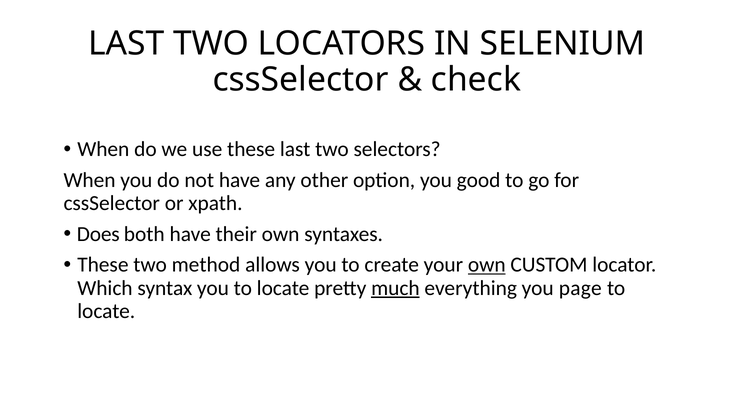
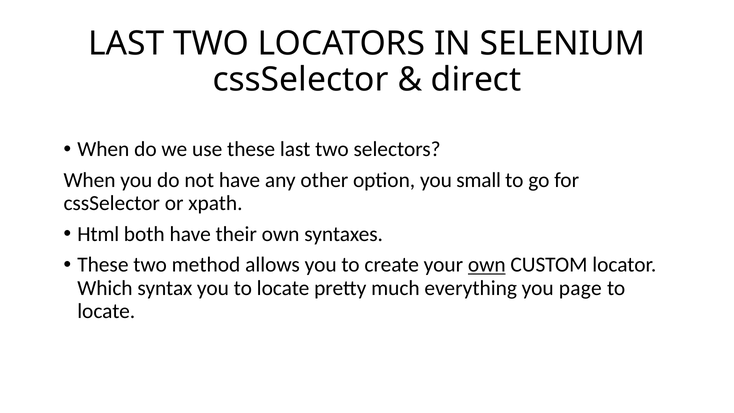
check: check -> direct (476, 80)
good: good -> small (479, 180)
Does: Does -> Html (98, 234)
much underline: present -> none (395, 288)
